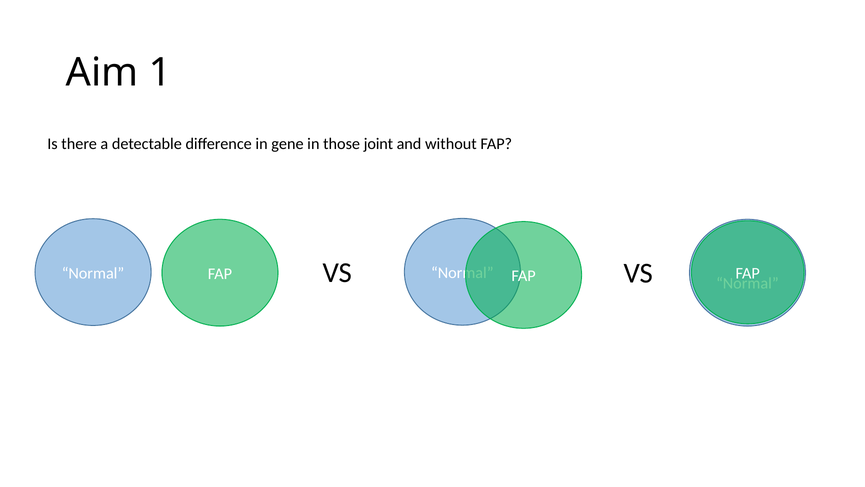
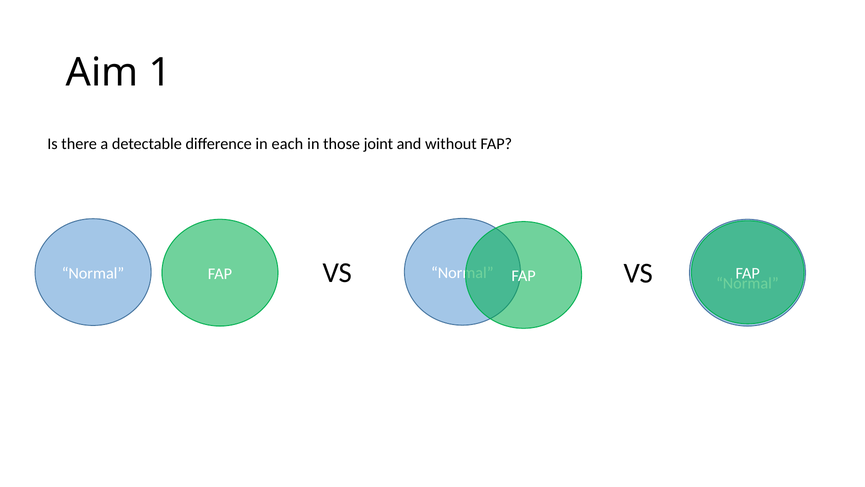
gene: gene -> each (287, 144)
